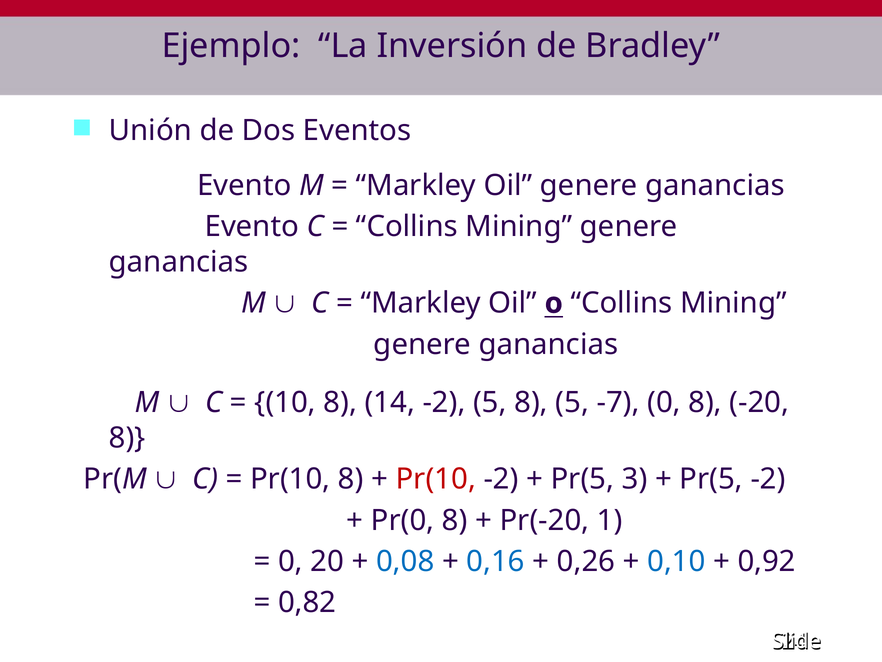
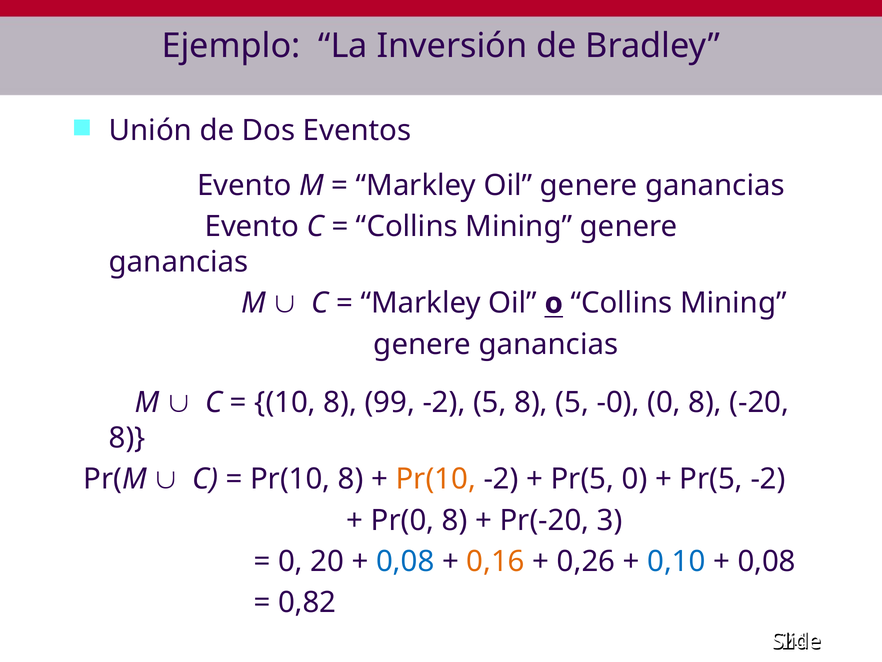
14: 14 -> 99 (390, 402)
-7: -7 -> -0 (618, 402)
Pr(10 colour: red -> orange (436, 479)
Pr(5 3: 3 -> 0 (635, 479)
1: 1 -> 3 (610, 520)
0,16 colour: blue -> orange (496, 561)
0,92: 0,92 -> 0,08 (767, 561)
